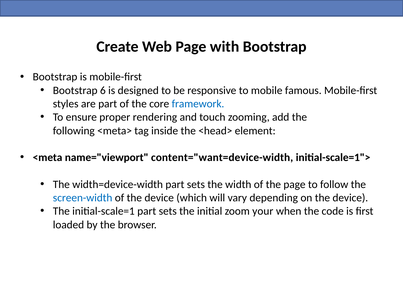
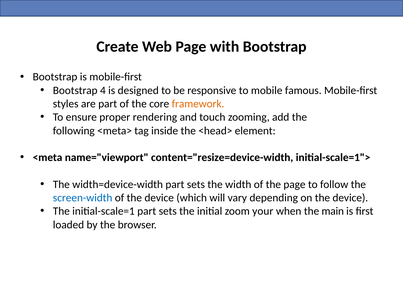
6: 6 -> 4 (103, 90)
framework colour: blue -> orange (198, 104)
content="want=device-width: content="want=device-width -> content="resize=device-width (222, 158)
code: code -> main (333, 211)
